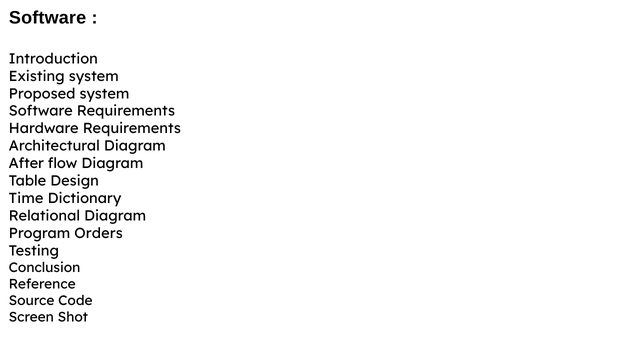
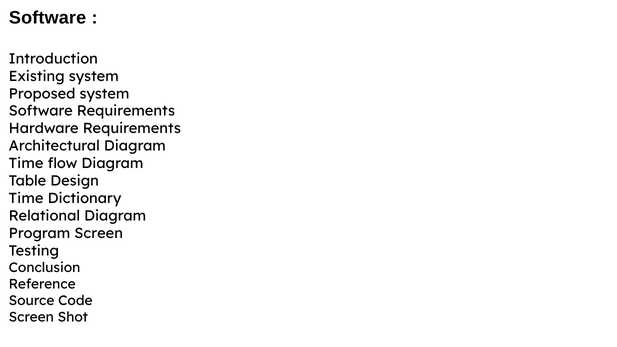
After: After -> Time (26, 164)
Program Orders: Orders -> Screen (99, 234)
